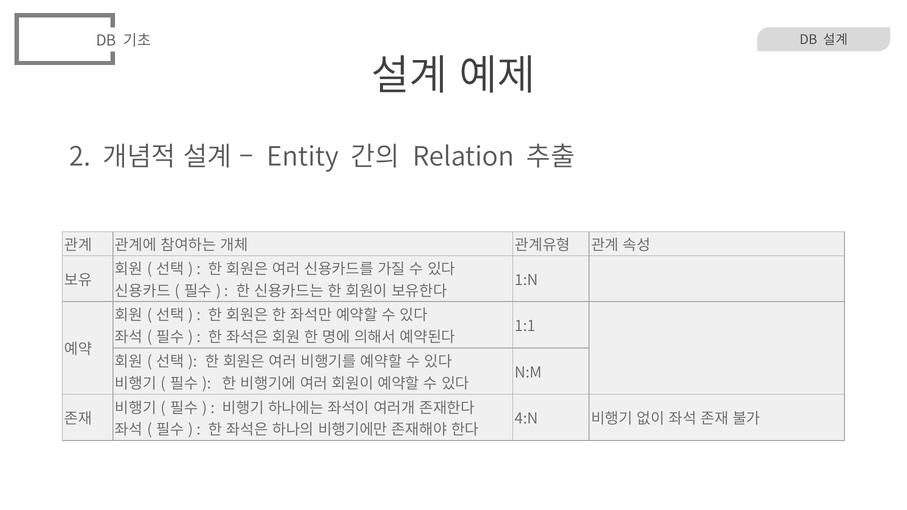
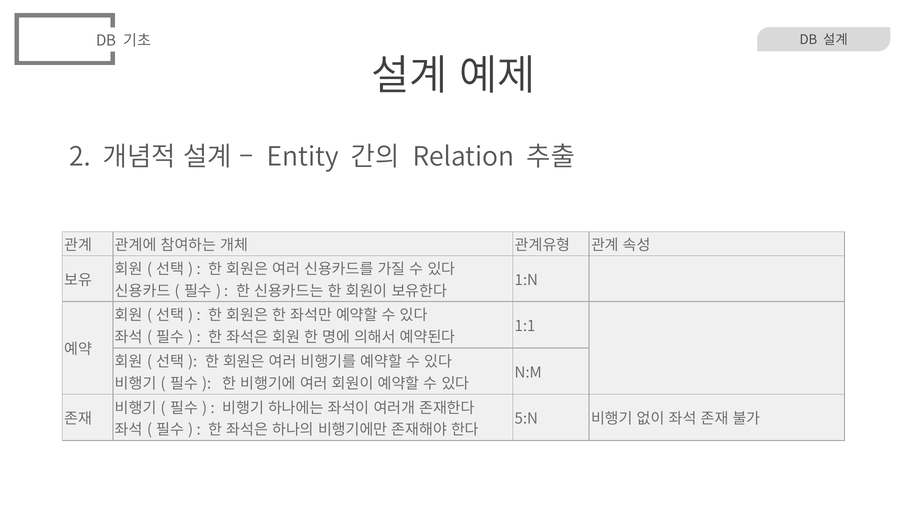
4:N: 4:N -> 5:N (526, 419)
